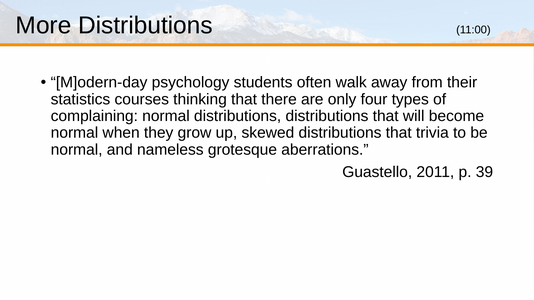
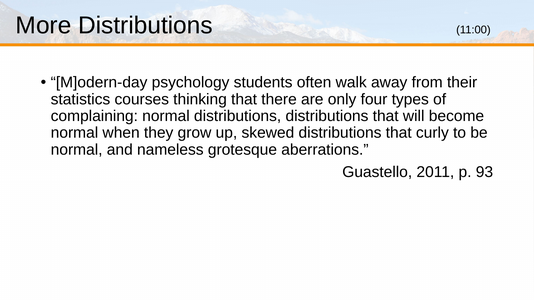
trivia: trivia -> curly (432, 133)
39: 39 -> 93 (484, 172)
